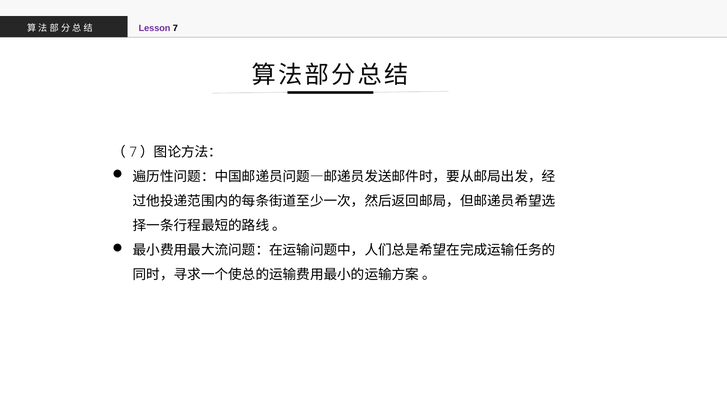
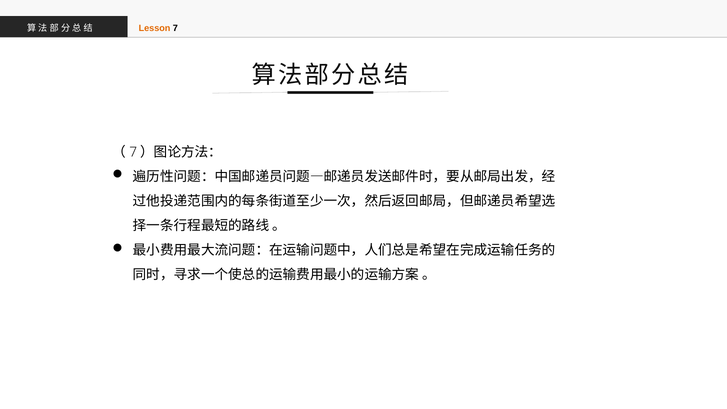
Lesson colour: purple -> orange (155, 28)
